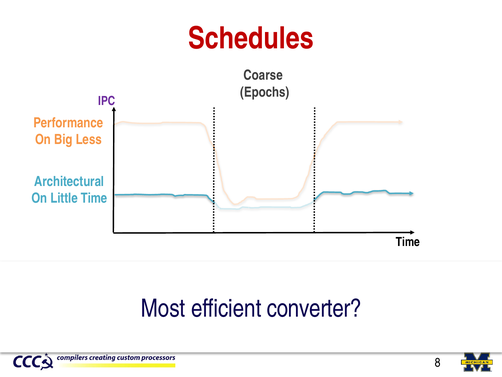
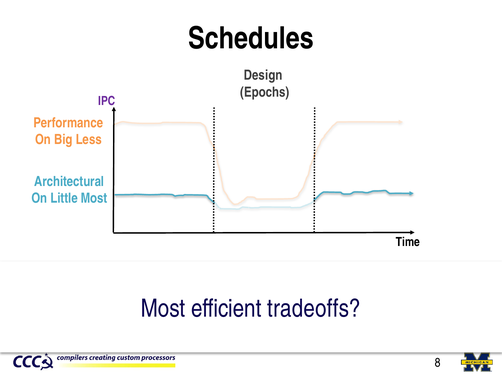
Schedules colour: red -> black (251, 38)
Coarse: Coarse -> Design (263, 75)
Little Time: Time -> Most (94, 198)
converter: converter -> tradeoffs (314, 308)
